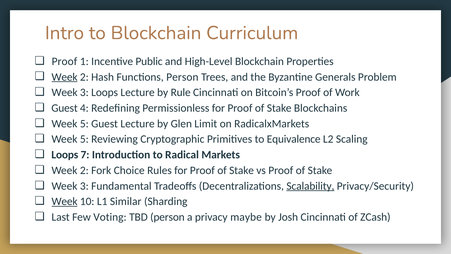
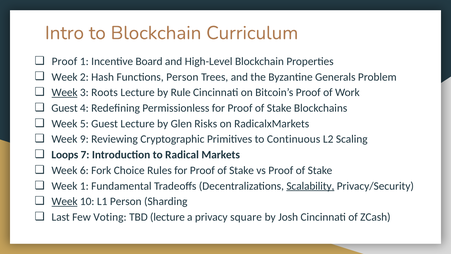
Public: Public -> Board (149, 61)
Week underline: present -> none (65, 77)
Week underline: none -> present (65, 92)
3 Loops: Loops -> Roots (105, 92)
Limit: Limit -> Risks (206, 124)
5: 5 -> 9 (84, 139)
Equivalence: Equivalence -> Continuous (294, 139)
2: 2 -> 6 (84, 170)
3: 3 -> 1 (84, 186)
L1 Similar: Similar -> Person (126, 201)
TBD person: person -> lecture (167, 217)
maybe: maybe -> square (246, 217)
